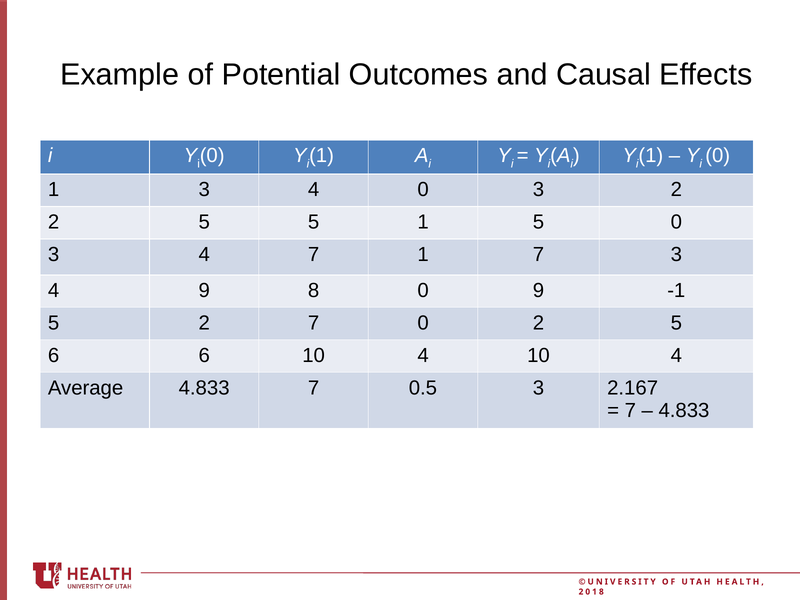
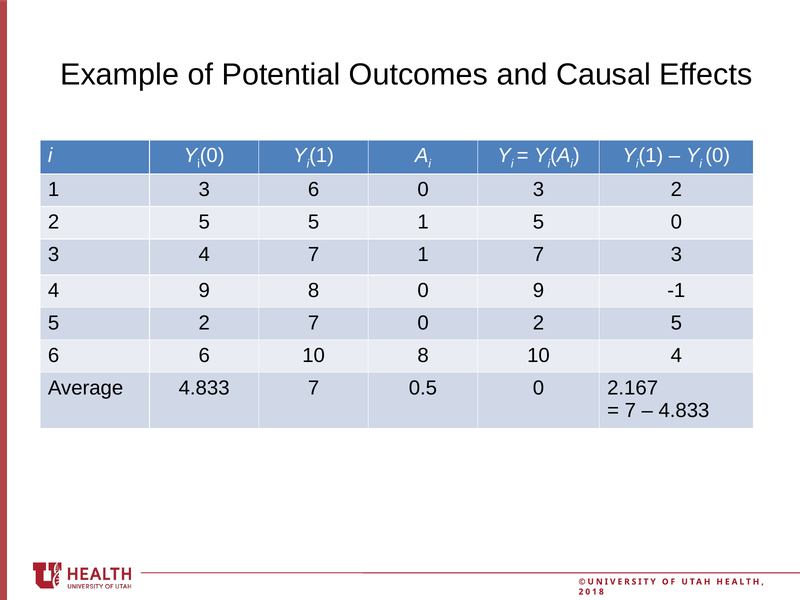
1 3 4: 4 -> 6 (314, 190)
6 10 4: 4 -> 8 (423, 356)
0.5 3: 3 -> 0 (539, 388)
